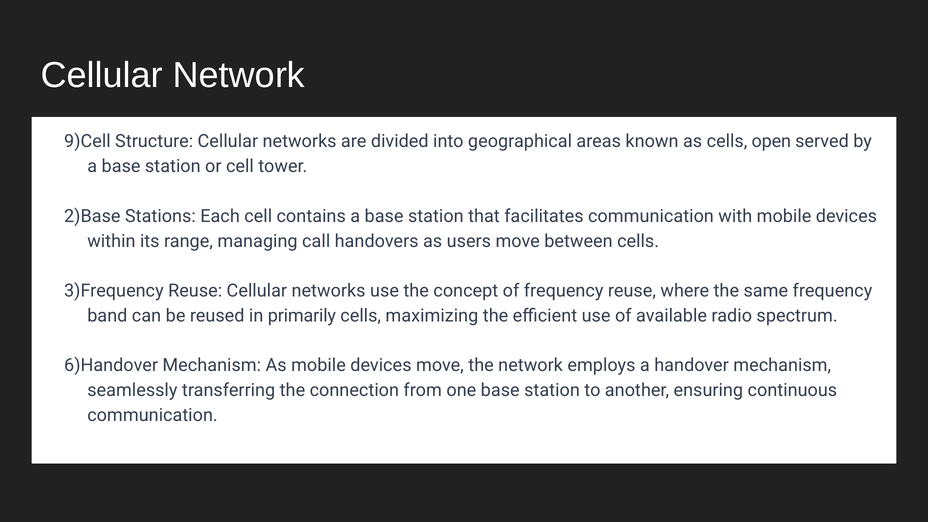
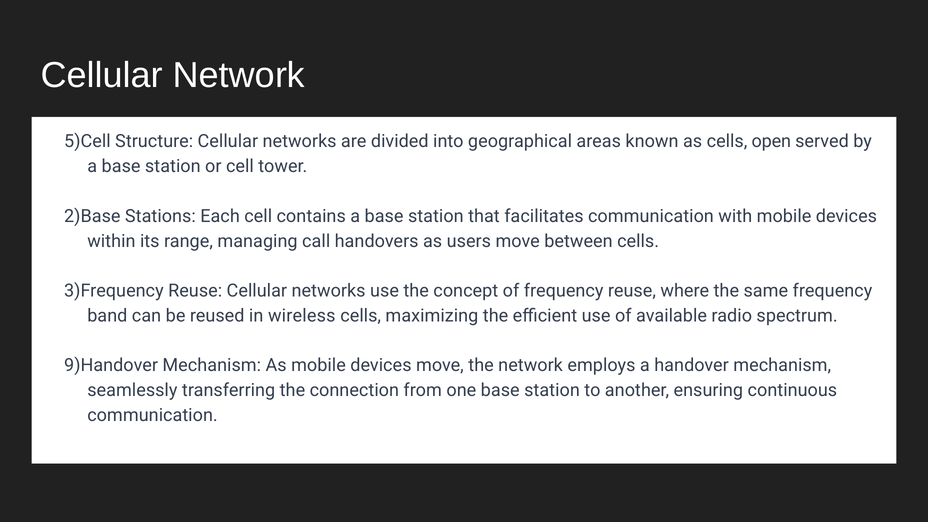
9)Cell: 9)Cell -> 5)Cell (87, 142)
primarily: primarily -> wireless (302, 316)
6)Handover: 6)Handover -> 9)Handover (111, 365)
